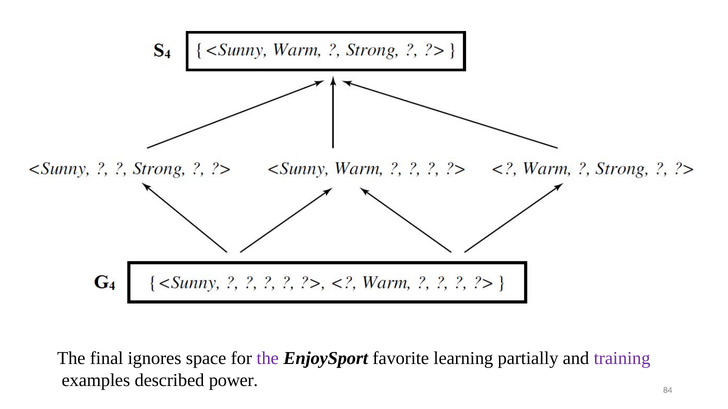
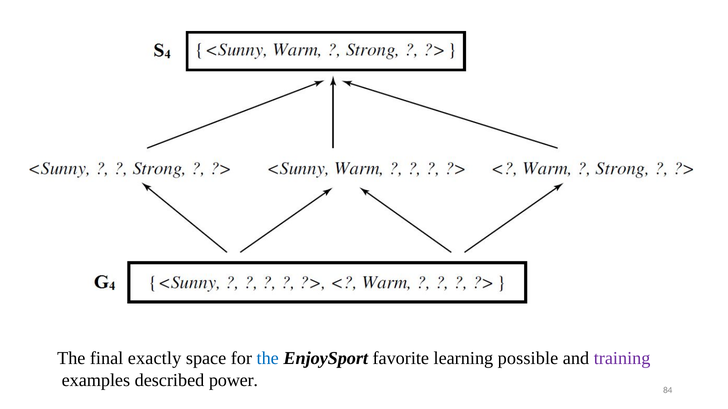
ignores: ignores -> exactly (155, 359)
the colour: purple -> blue (268, 359)
partially: partially -> possible (528, 359)
